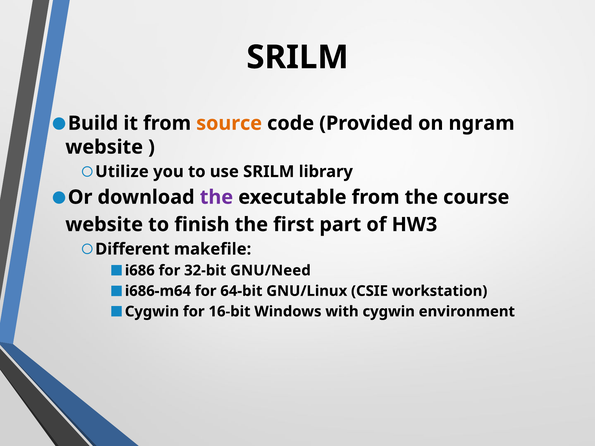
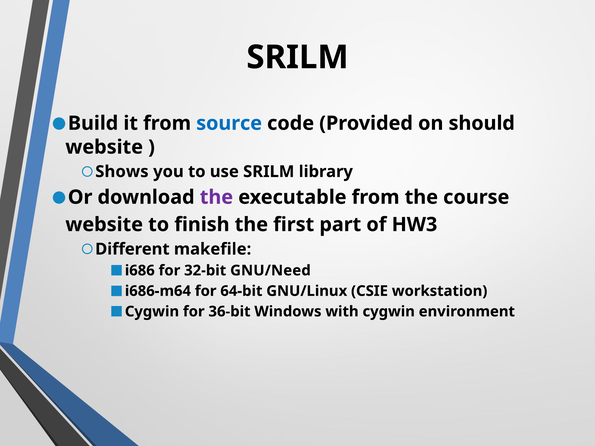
source colour: orange -> blue (229, 123)
ngram: ngram -> should (482, 123)
Utilize: Utilize -> Shows (122, 172)
16-bit: 16-bit -> 36-bit (230, 312)
